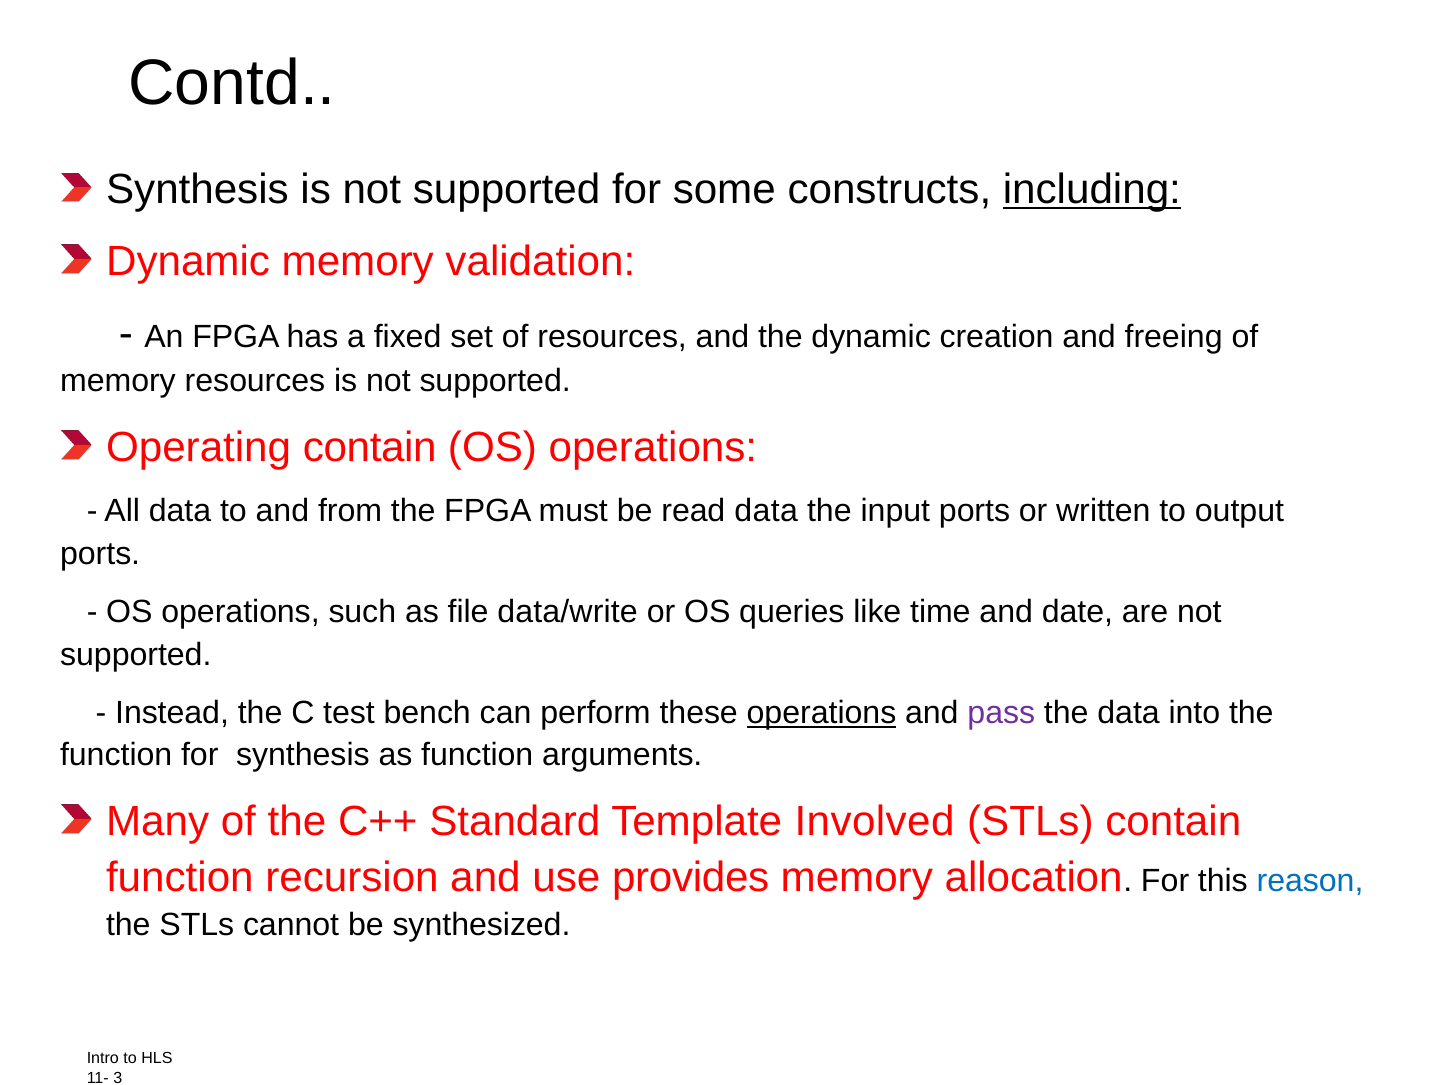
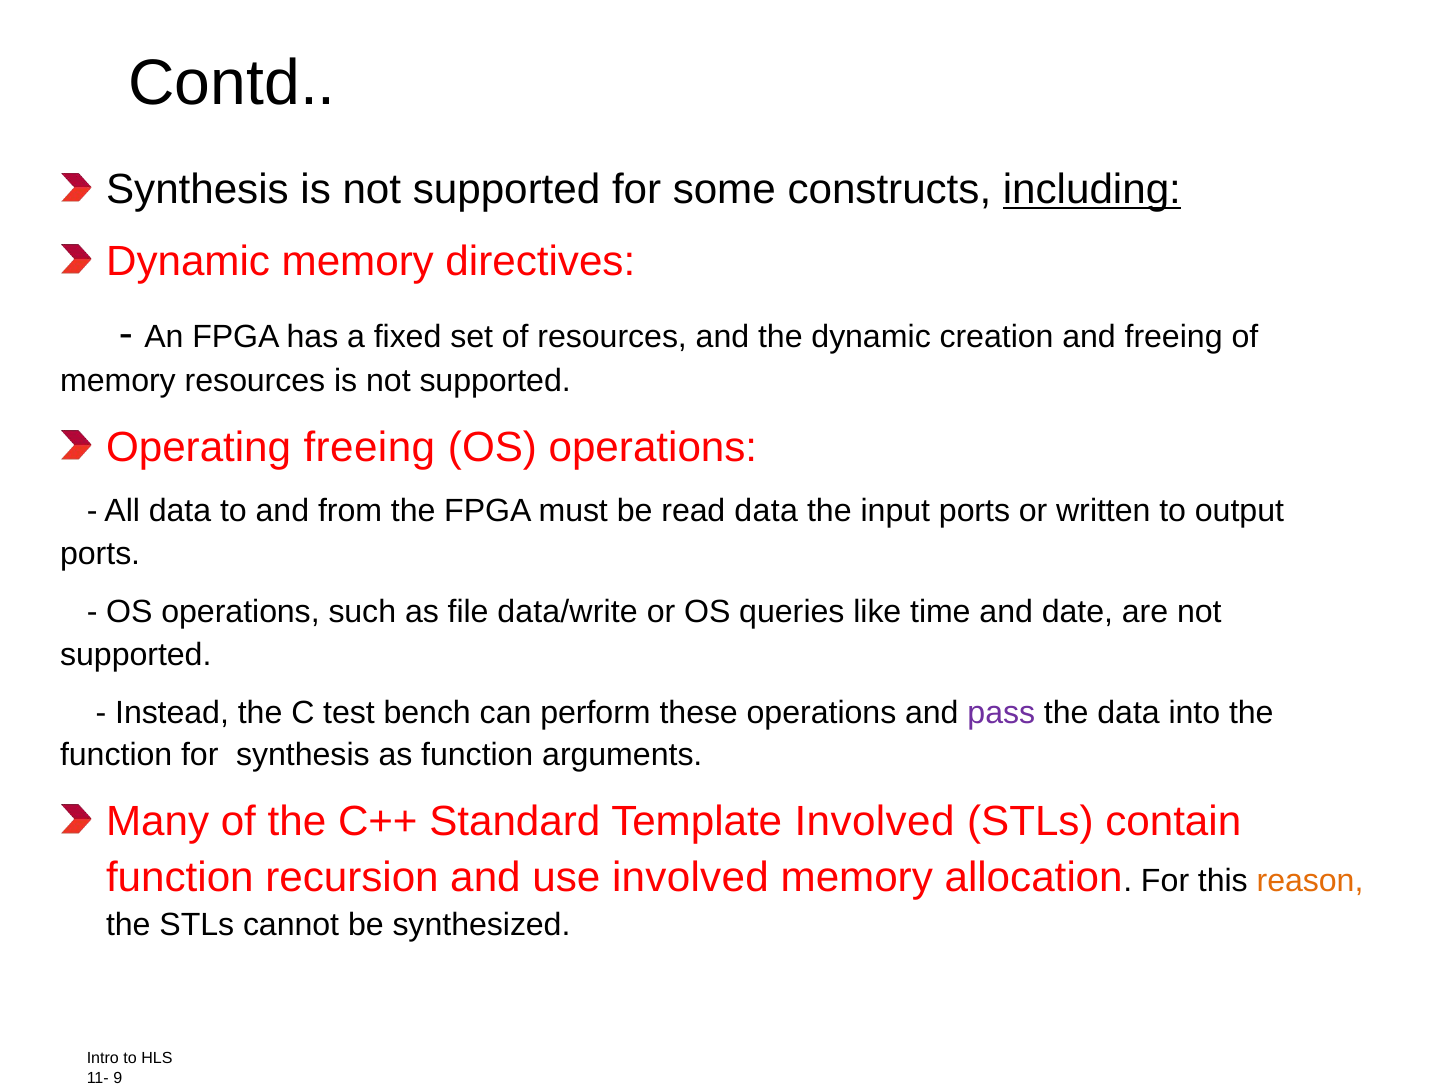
validation: validation -> directives (540, 262)
Operating contain: contain -> freeing (369, 447)
operations underline: present -> none (822, 713)
use provides: provides -> involved (690, 877)
reason colour: blue -> orange (1310, 880)
3: 3 -> 9 (118, 1077)
